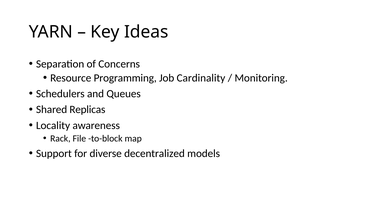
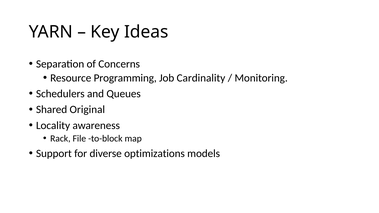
Replicas: Replicas -> Original (87, 110)
decentralized: decentralized -> optimizations (154, 154)
